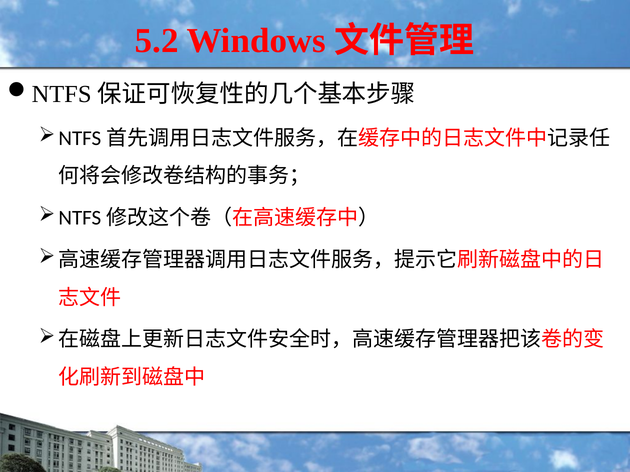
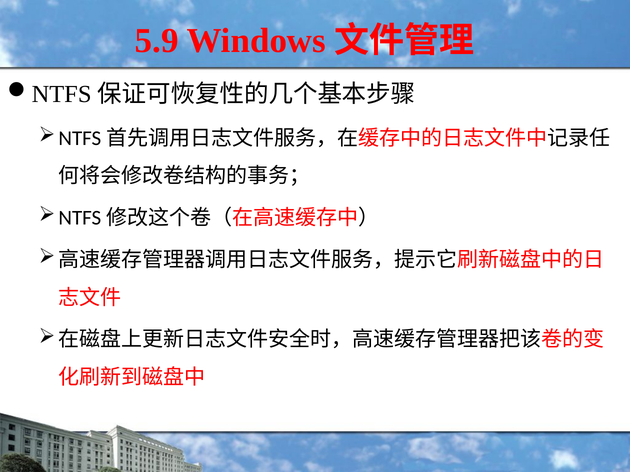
5.2: 5.2 -> 5.9 (157, 41)
